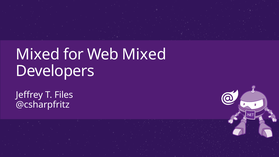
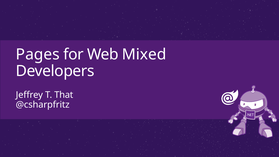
Mixed: Mixed -> Pages (38, 54)
Files: Files -> That (64, 95)
